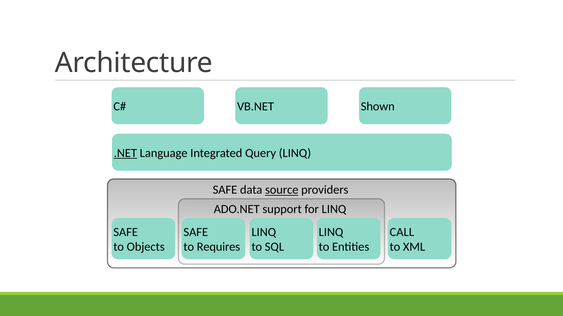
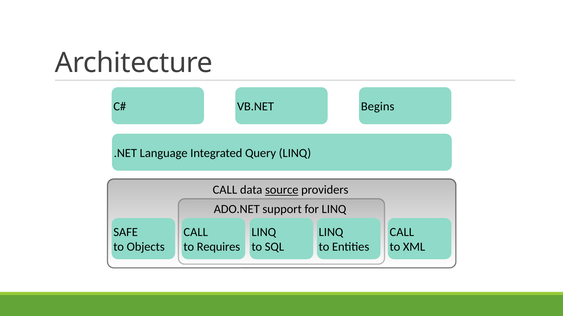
Shown: Shown -> Begins (378, 107)
.NET underline: present -> none (125, 153)
SAFE: SAFE -> CALL (225, 190)
SAFE: SAFE -> CALL (196, 233)
